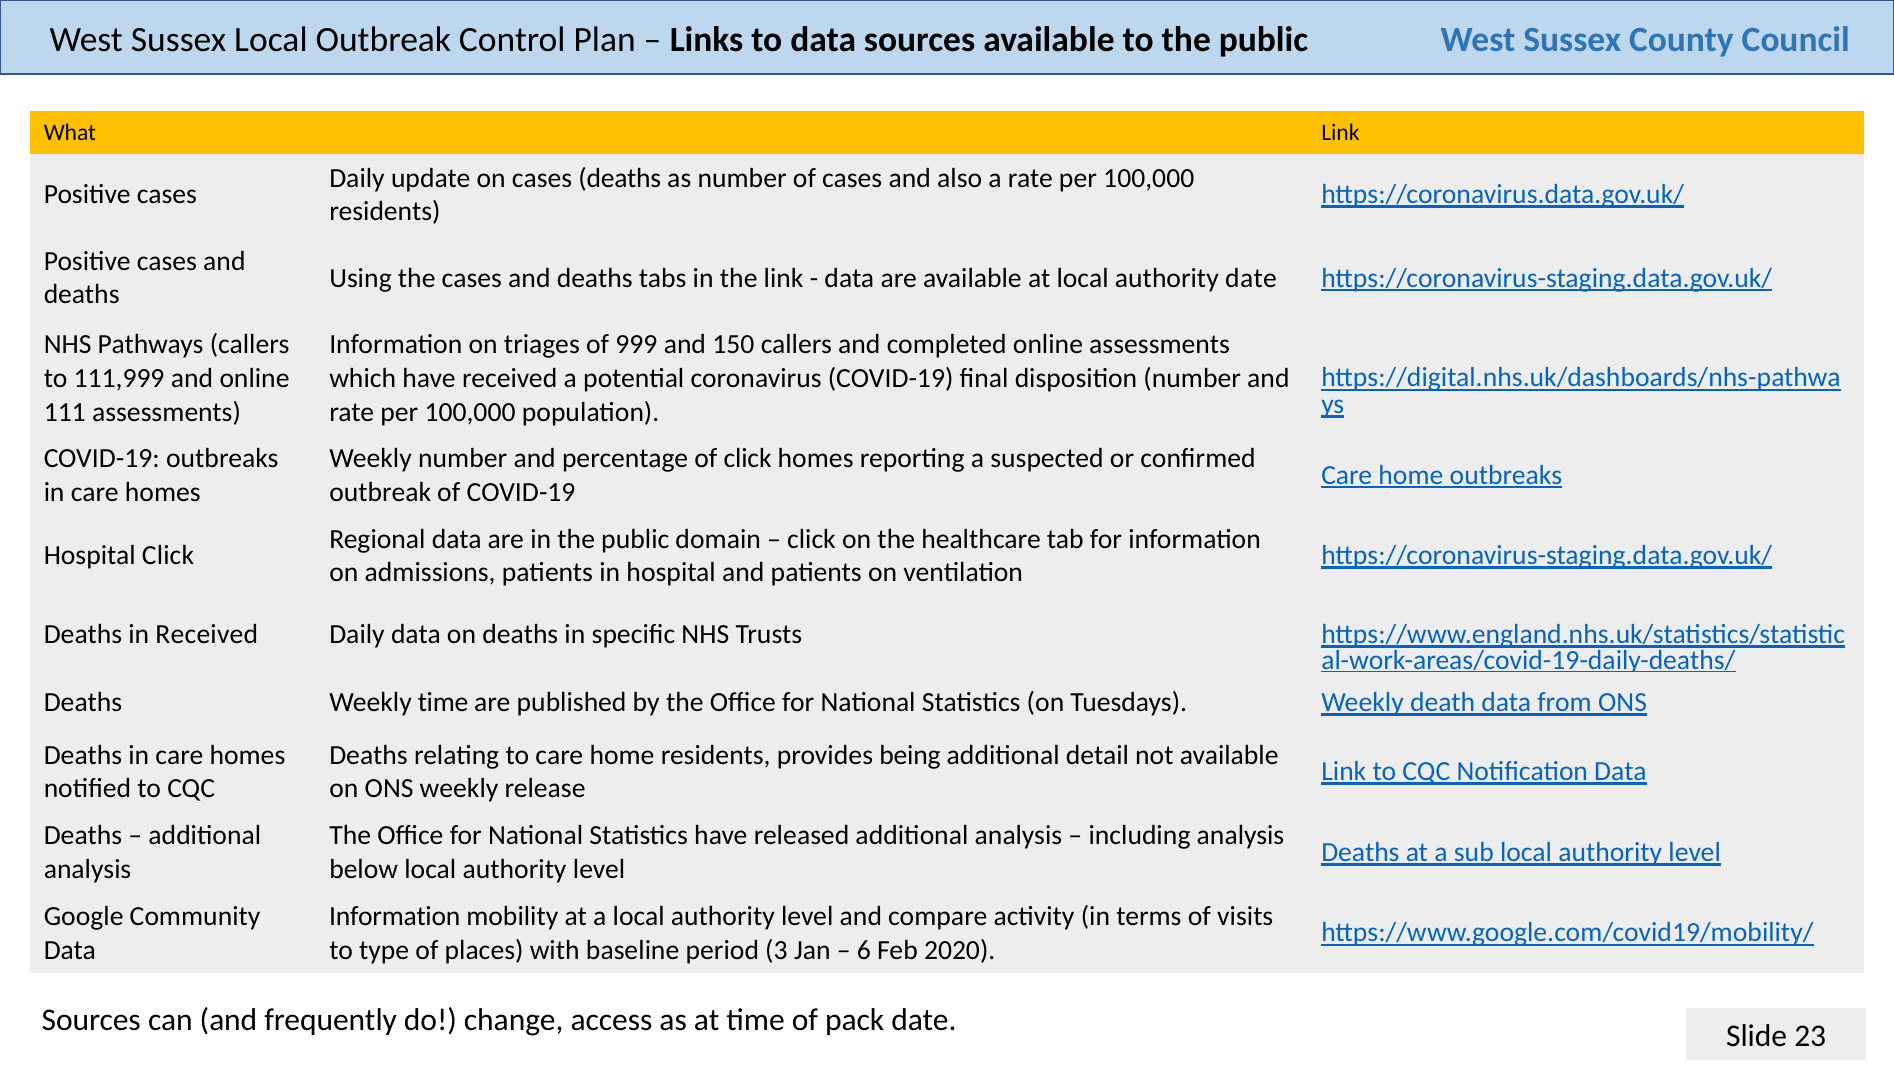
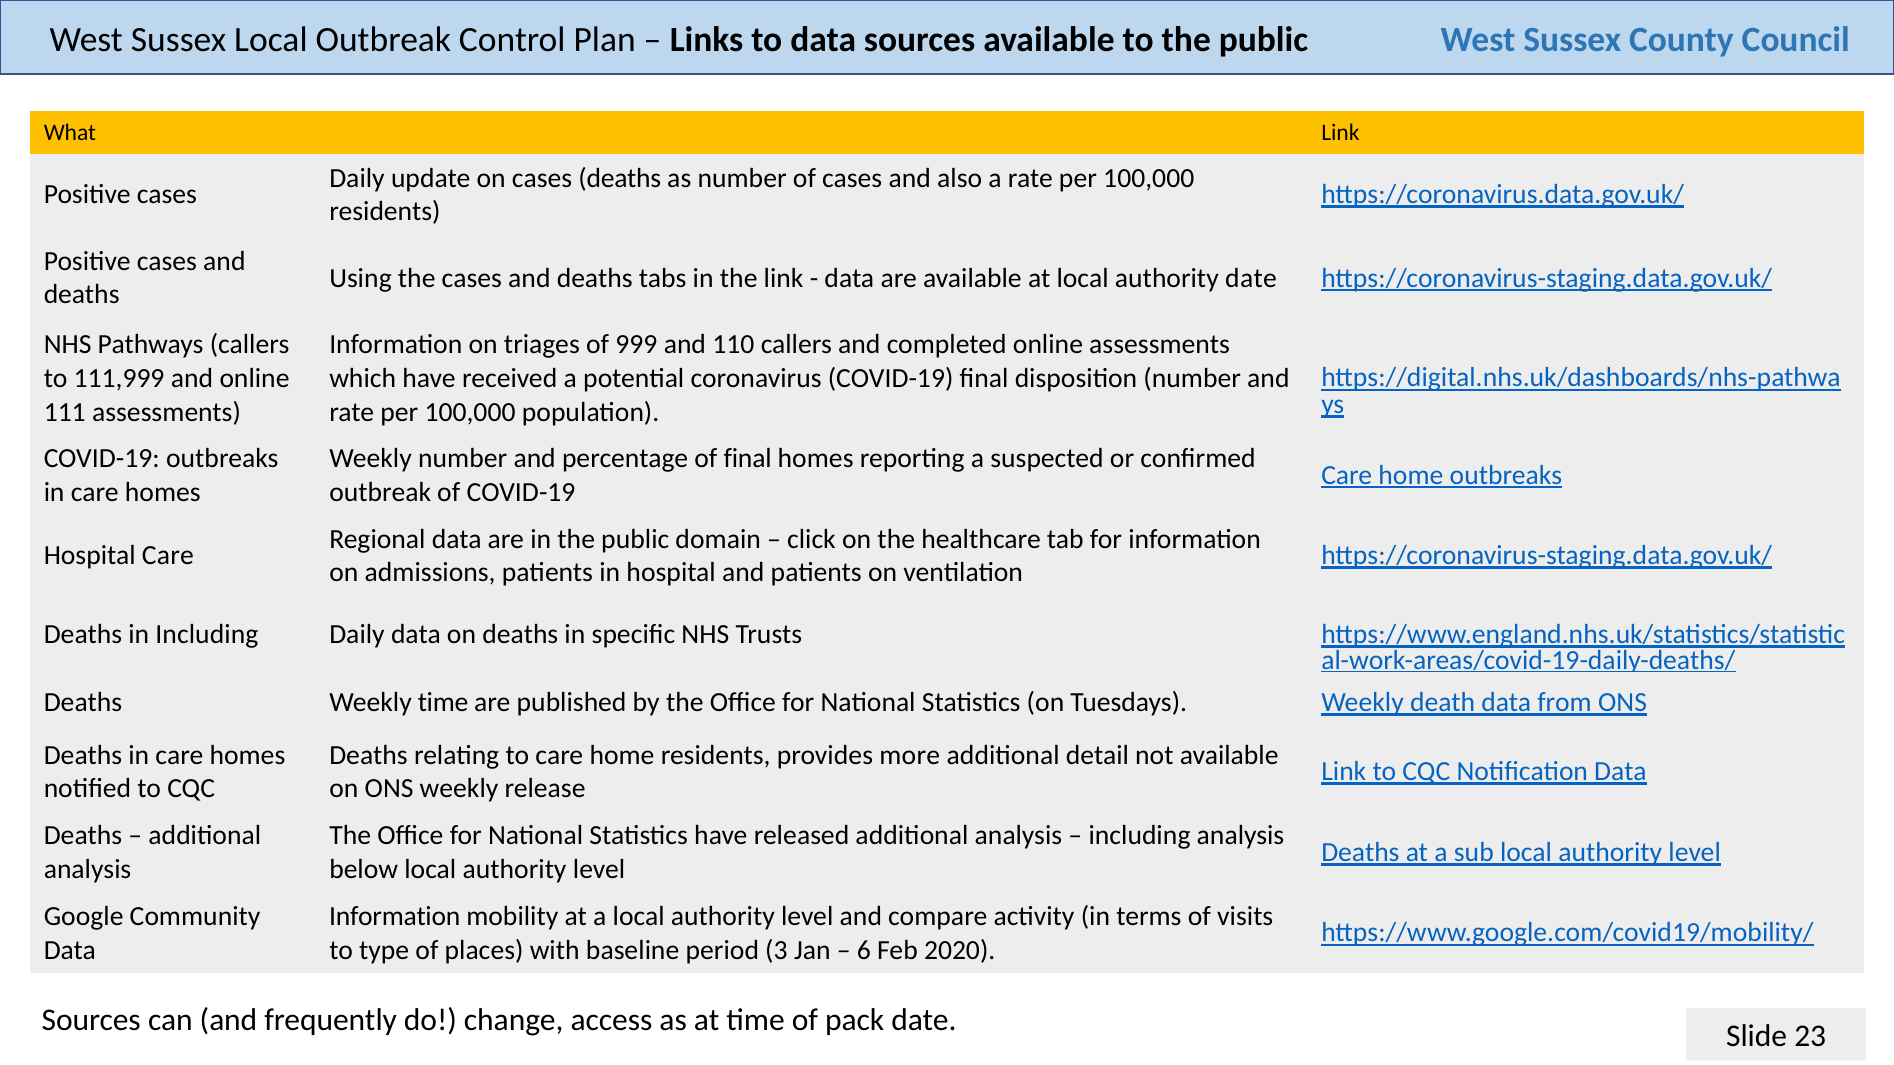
150: 150 -> 110 (733, 345)
of click: click -> final (748, 459)
Hospital Click: Click -> Care (168, 556)
in Received: Received -> Including (207, 635)
being: being -> more (910, 756)
